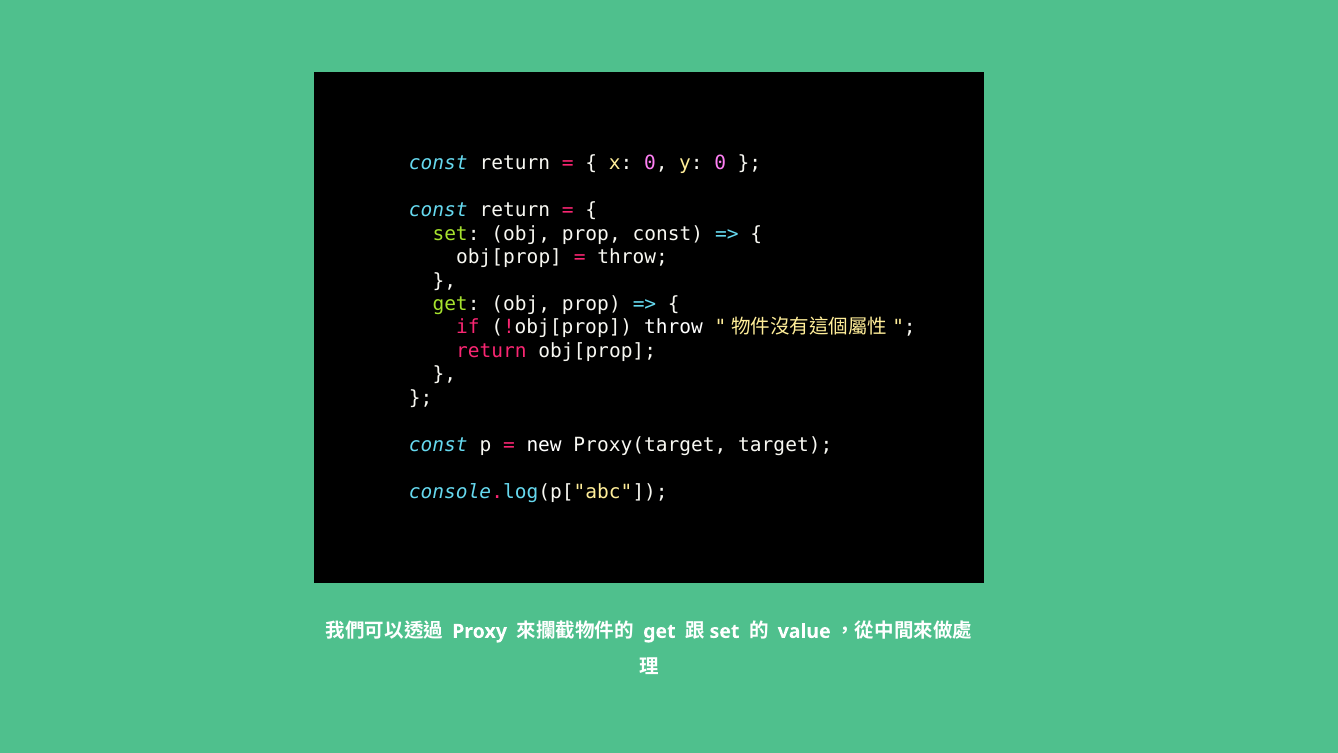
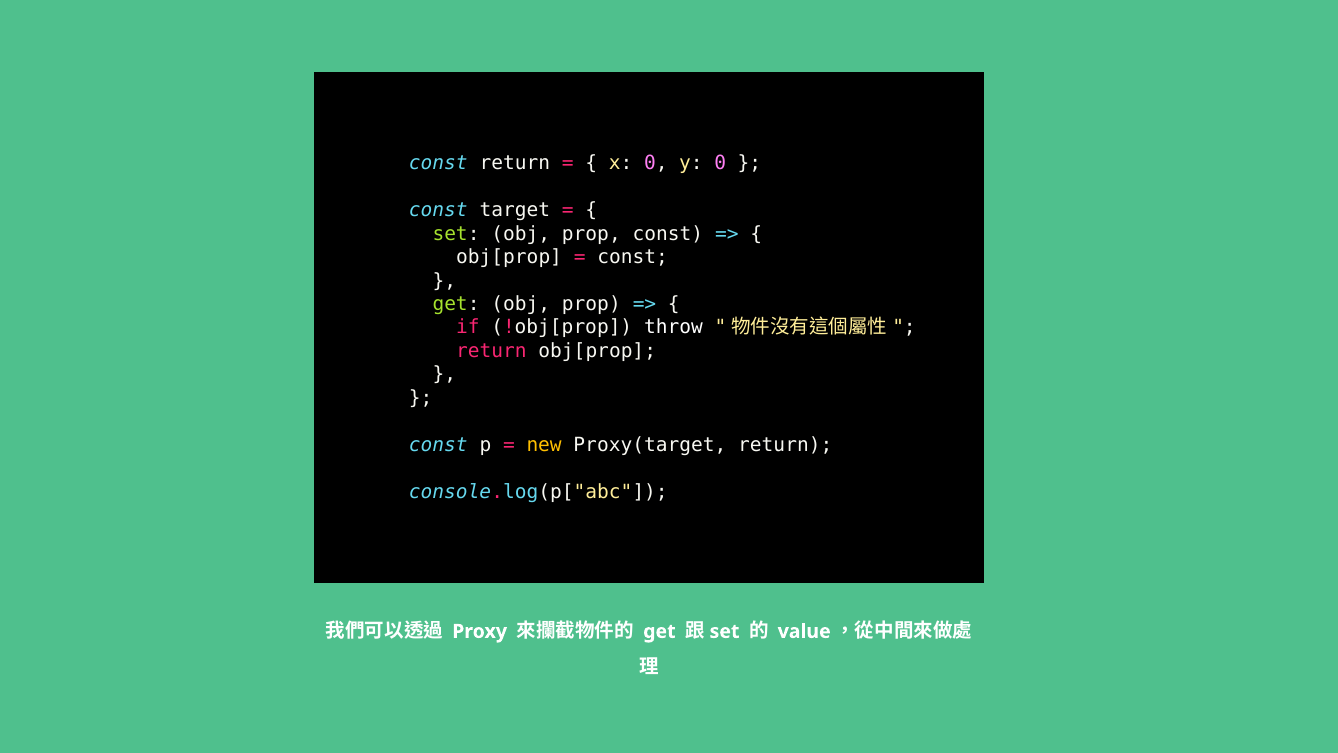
return: return -> target (515, 210)
throw: throw -> const (633, 257)
new colour: white -> yellow (544, 444)
Proxy(target target: target -> return (785, 444)
